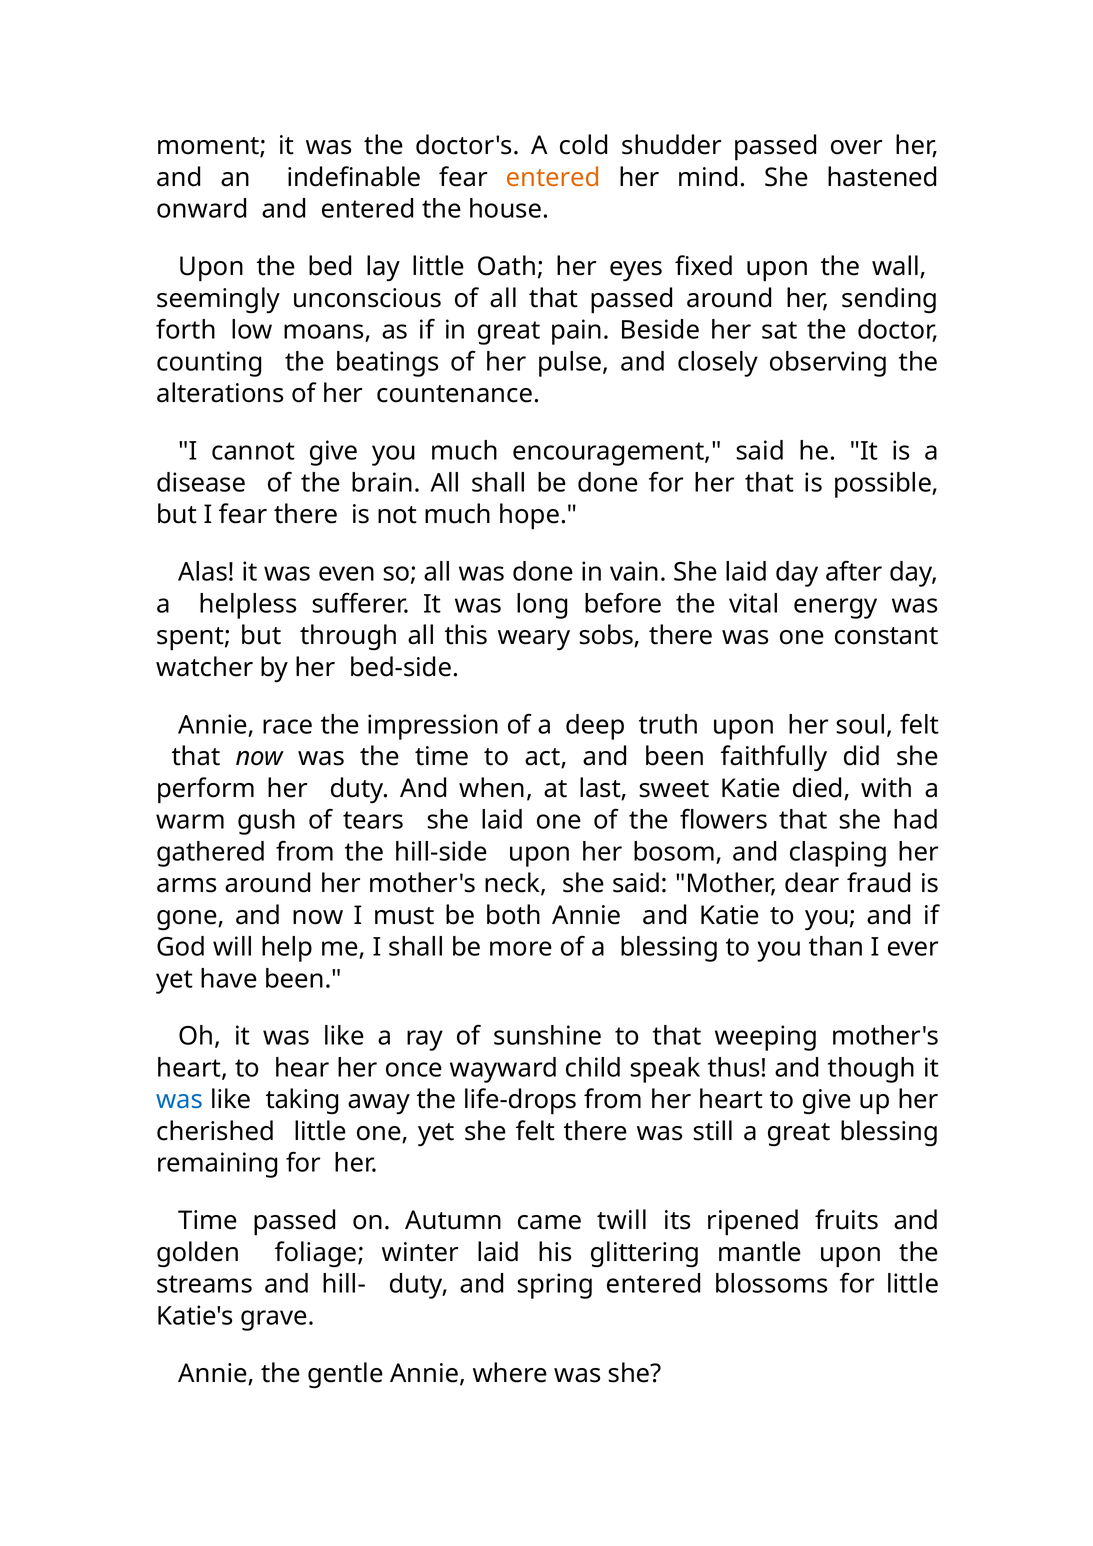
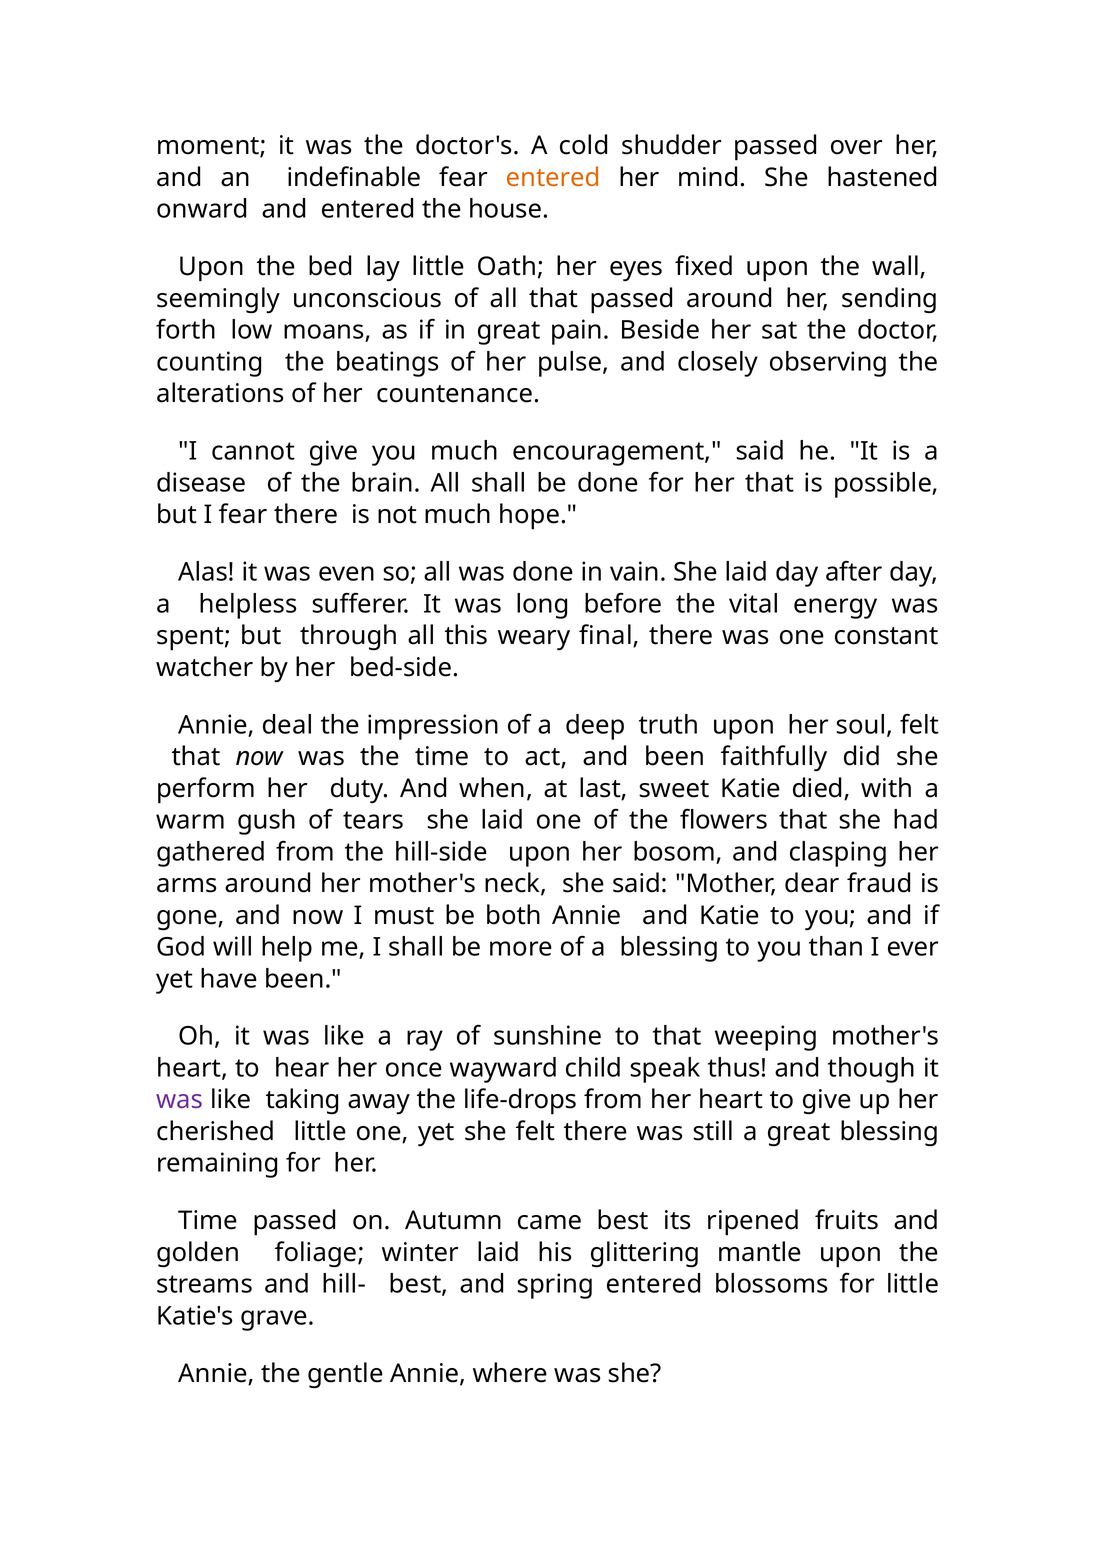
sobs: sobs -> final (610, 636)
race: race -> deal (287, 725)
was colour: blue -> purple (180, 1100)
came twill: twill -> best (623, 1221)
hill- duty: duty -> best (419, 1285)
